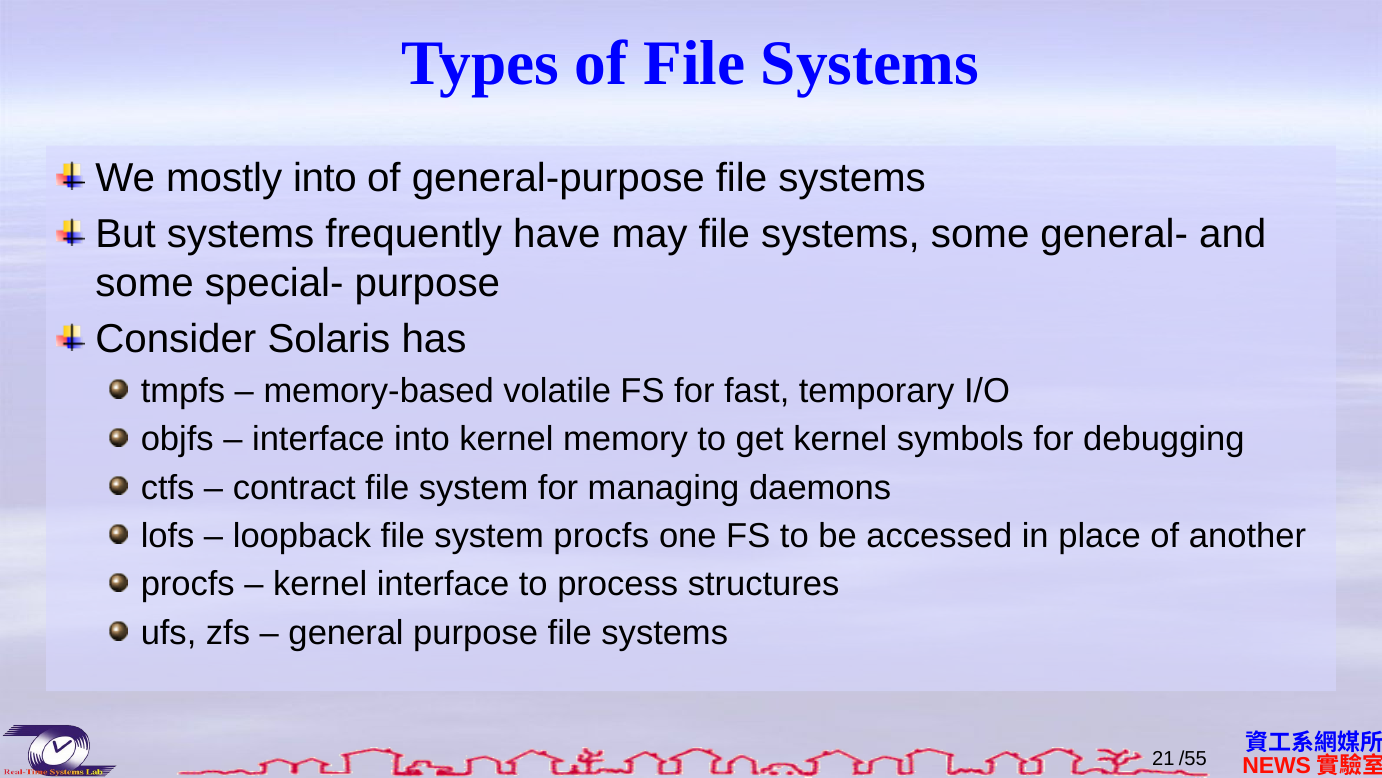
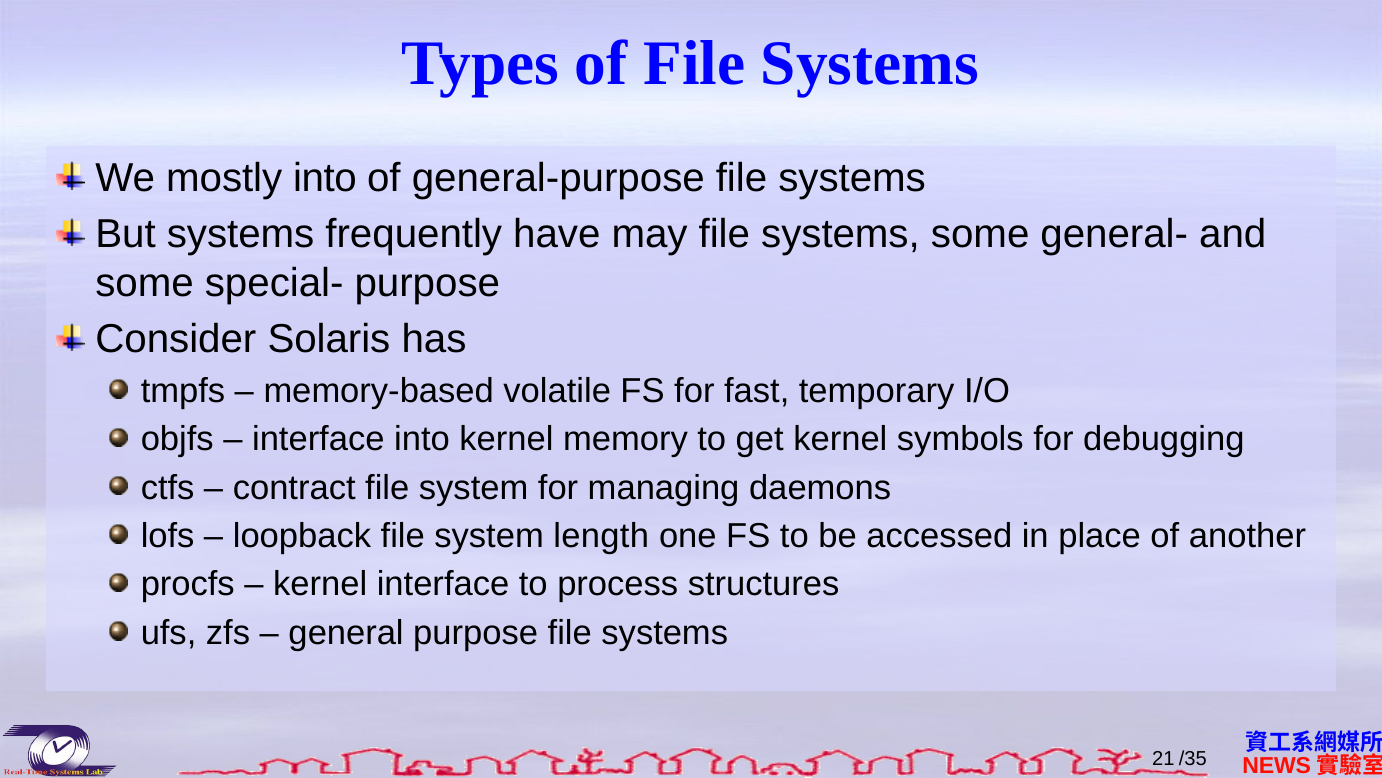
system procfs: procfs -> length (601, 536)
/55: /55 -> /35 (1193, 758)
